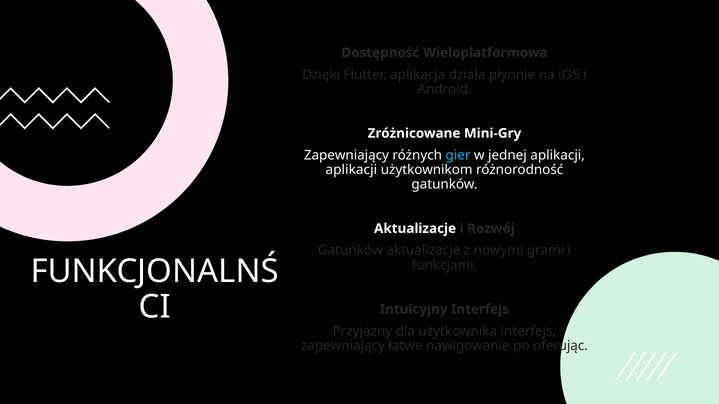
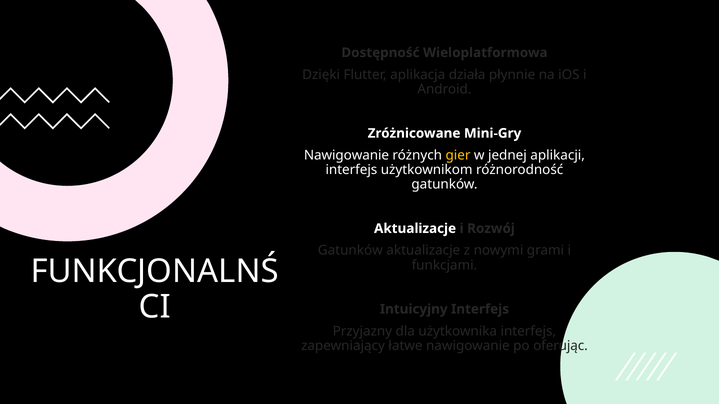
Zapewniający: Zapewniający -> Nawigowanie (346, 155)
gier colour: light blue -> yellow (458, 155)
aplikacji: aplikacji -> interfejs (351, 170)
